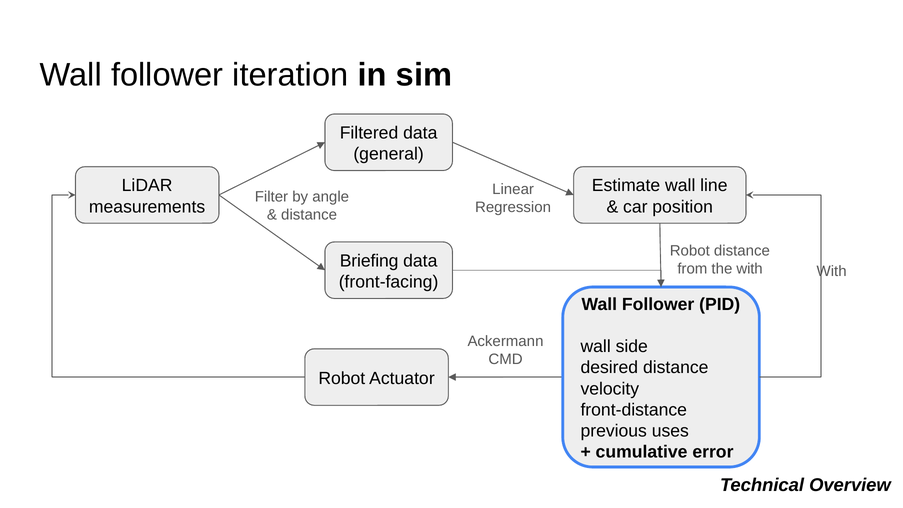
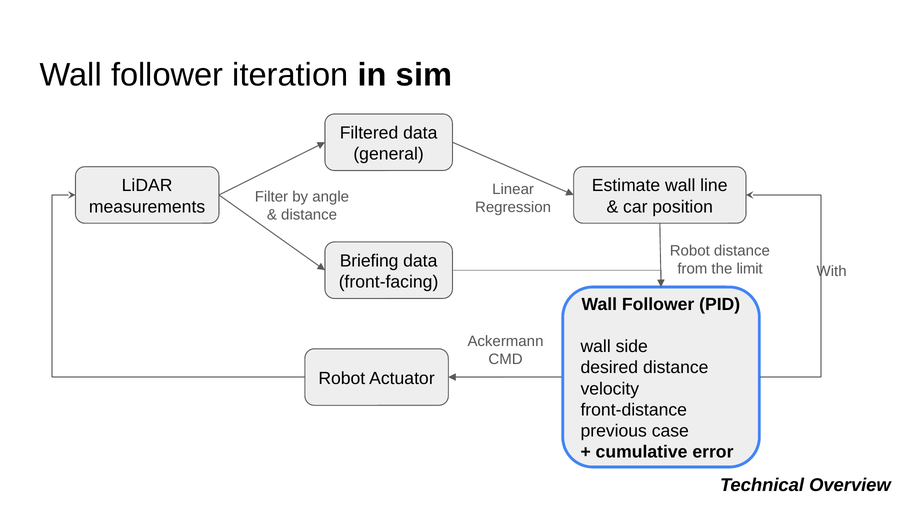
the with: with -> limit (750, 269)
uses: uses -> case (670, 431)
